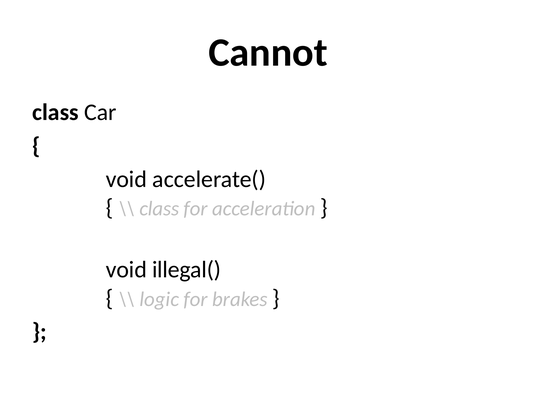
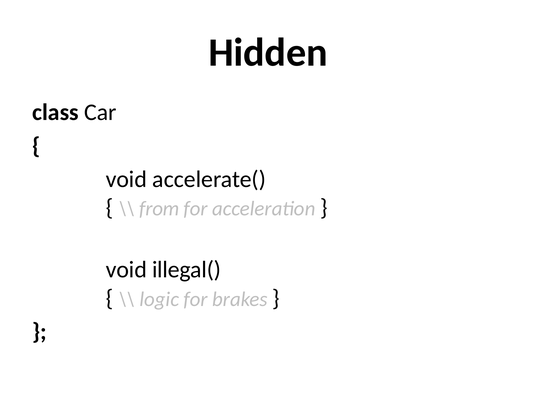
Cannot: Cannot -> Hidden (268, 52)
class: class -> from (159, 209)
